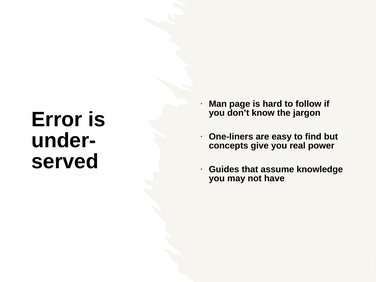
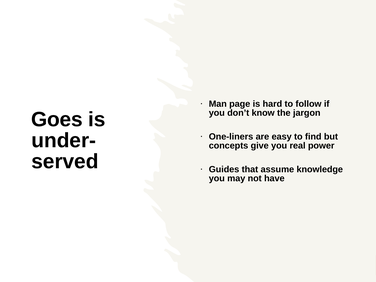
Error: Error -> Goes (57, 119)
